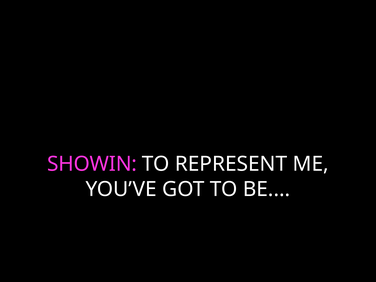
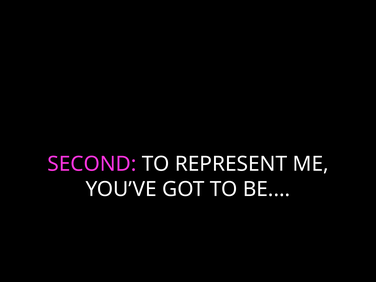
SHOWIN: SHOWIN -> SECOND (92, 164)
